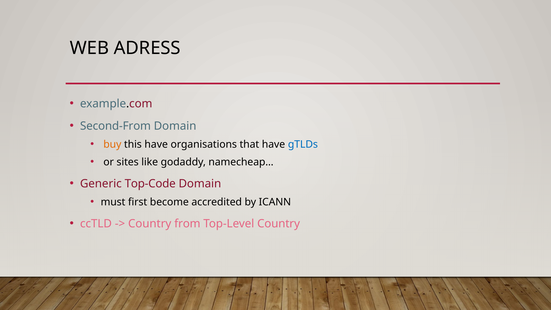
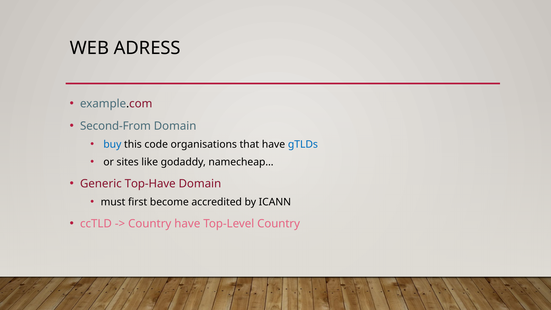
buy colour: orange -> blue (112, 144)
this have: have -> code (156, 144)
Top-Code: Top-Code -> Top-Have (150, 184)
Country from: from -> have (187, 224)
